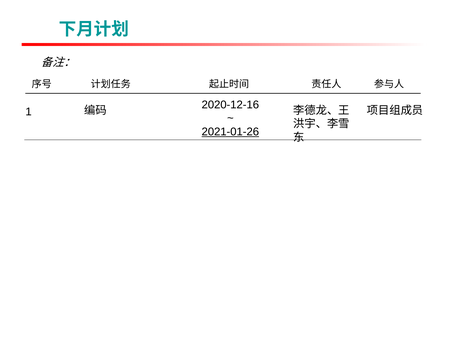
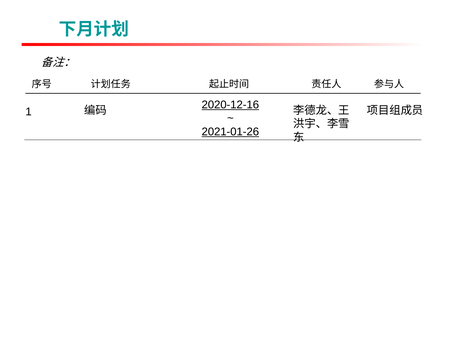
2020-12-16 underline: none -> present (230, 105)
